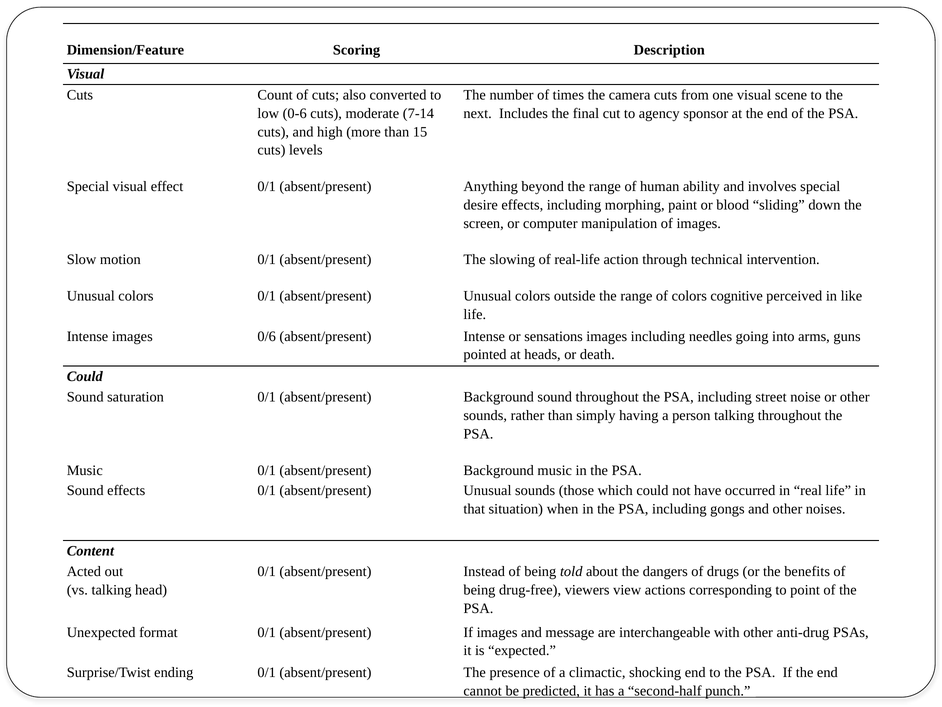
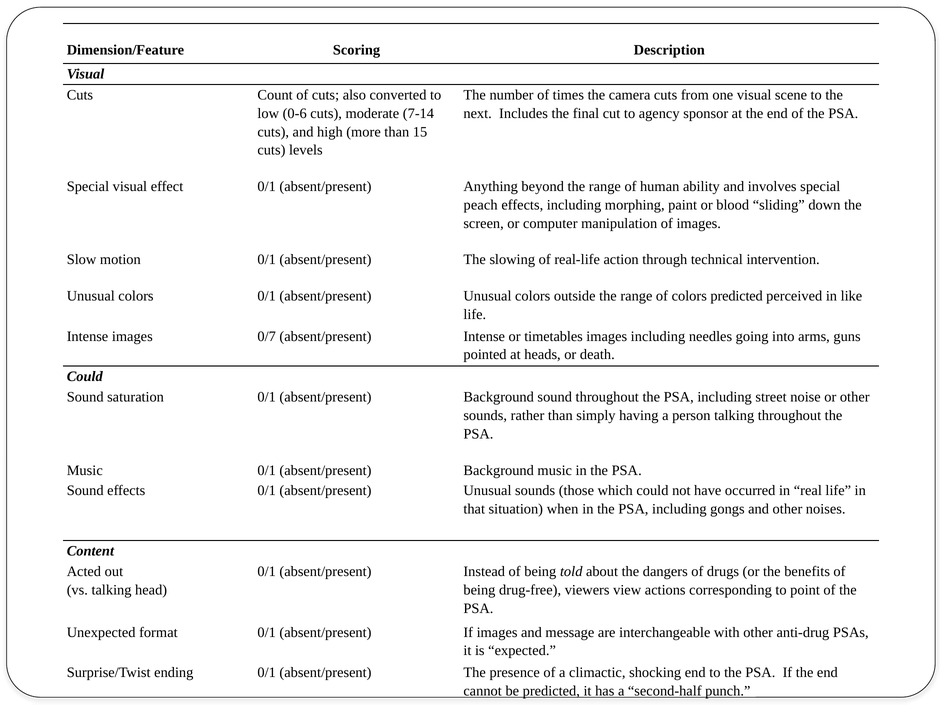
desire: desire -> peach (481, 205)
colors cognitive: cognitive -> predicted (737, 296)
0/6: 0/6 -> 0/7 (267, 336)
sensations: sensations -> timetables (554, 336)
